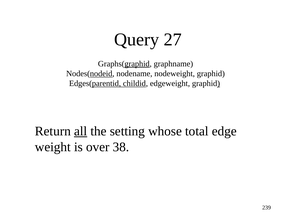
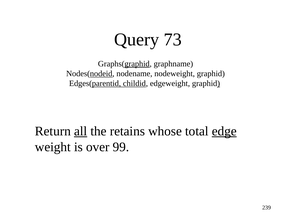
27: 27 -> 73 (173, 39)
setting: setting -> retains (127, 131)
edge underline: none -> present (224, 131)
38: 38 -> 99 (121, 147)
